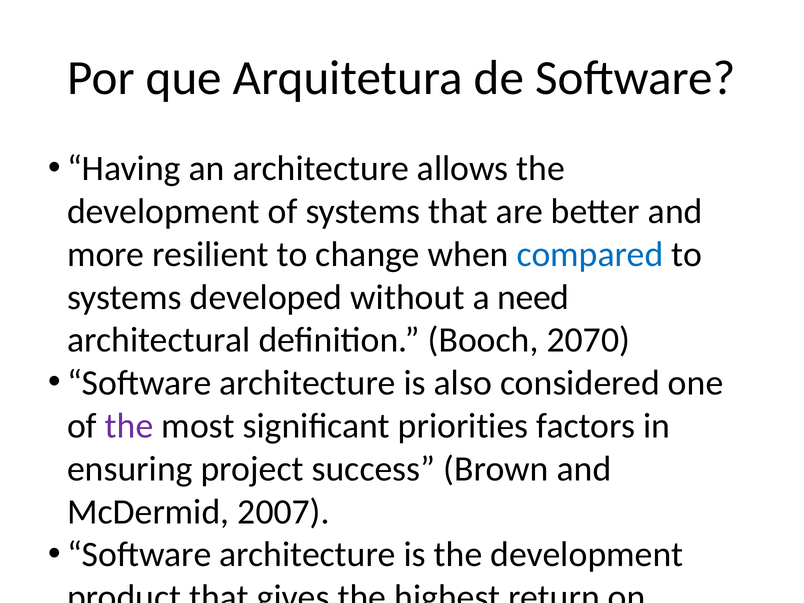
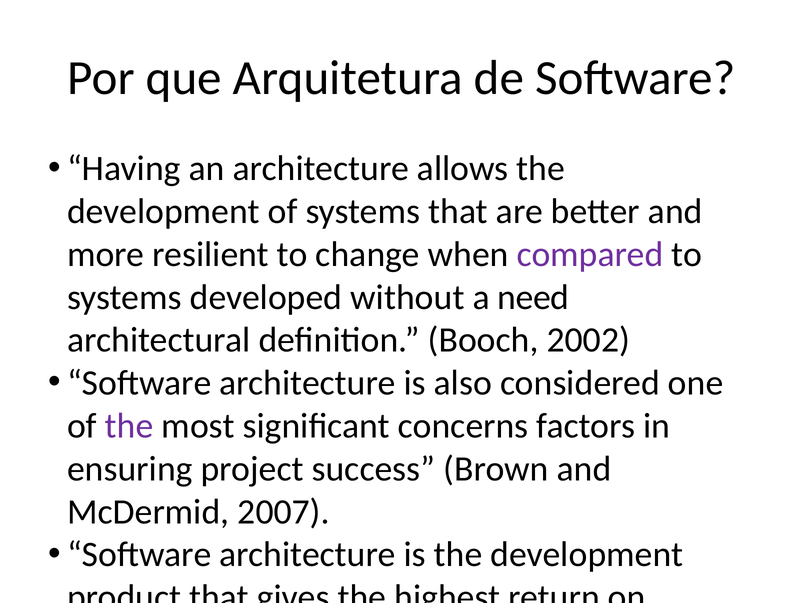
compared colour: blue -> purple (590, 254)
2070: 2070 -> 2002 (588, 340)
priorities: priorities -> concerns (463, 426)
